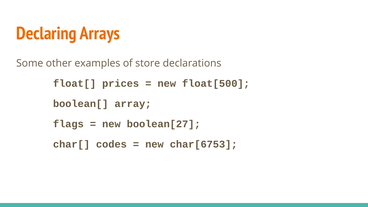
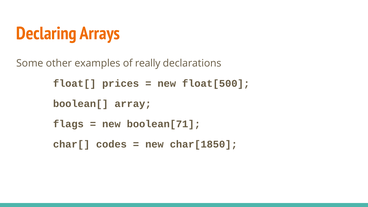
store: store -> really (148, 63)
boolean[27: boolean[27 -> boolean[71 (164, 124)
char[6753: char[6753 -> char[1850 (204, 144)
